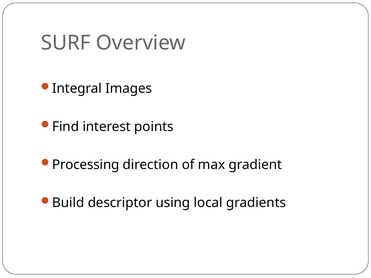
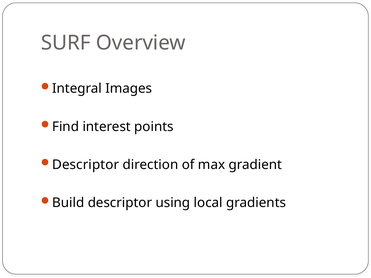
Processing: Processing -> Descriptor (86, 165)
